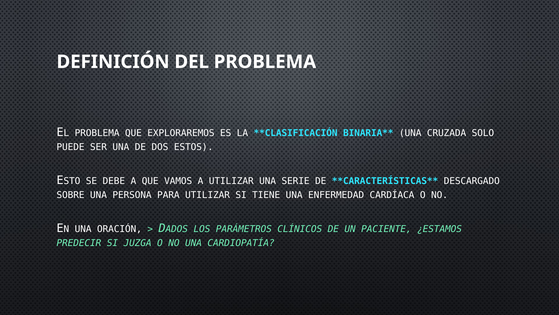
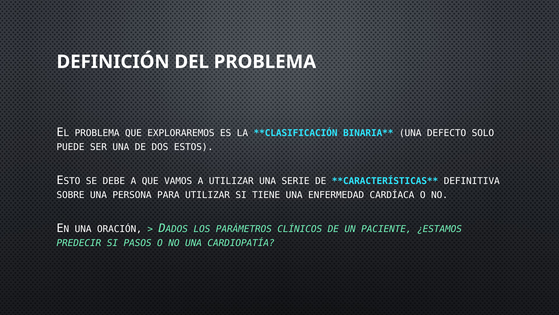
CRUZADA: CRUZADA -> DEFECTO (447, 133)
DESCARGADO: DESCARGADO -> DEFINITIVA (472, 181)
JUZGA: JUZGA -> PASOS (138, 243)
